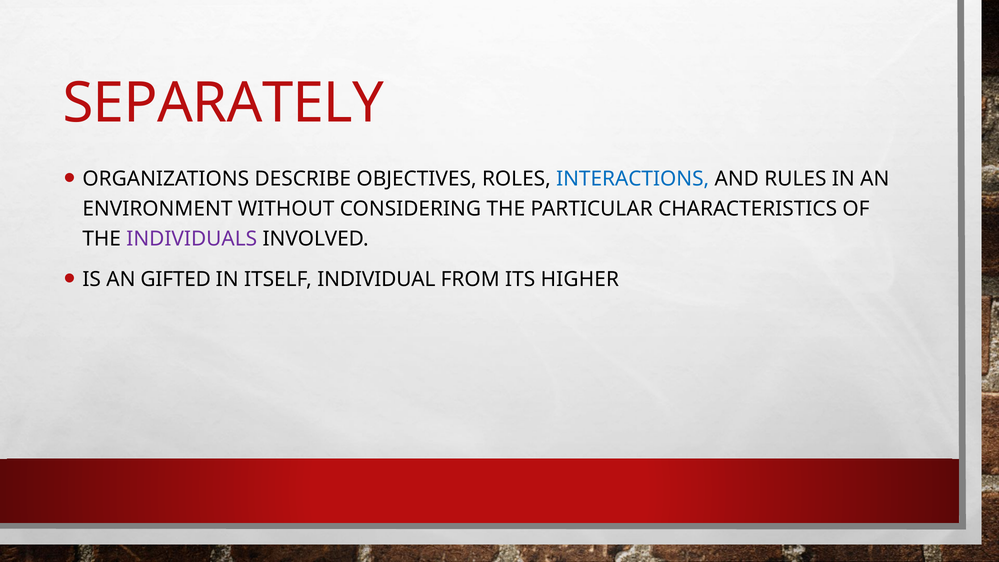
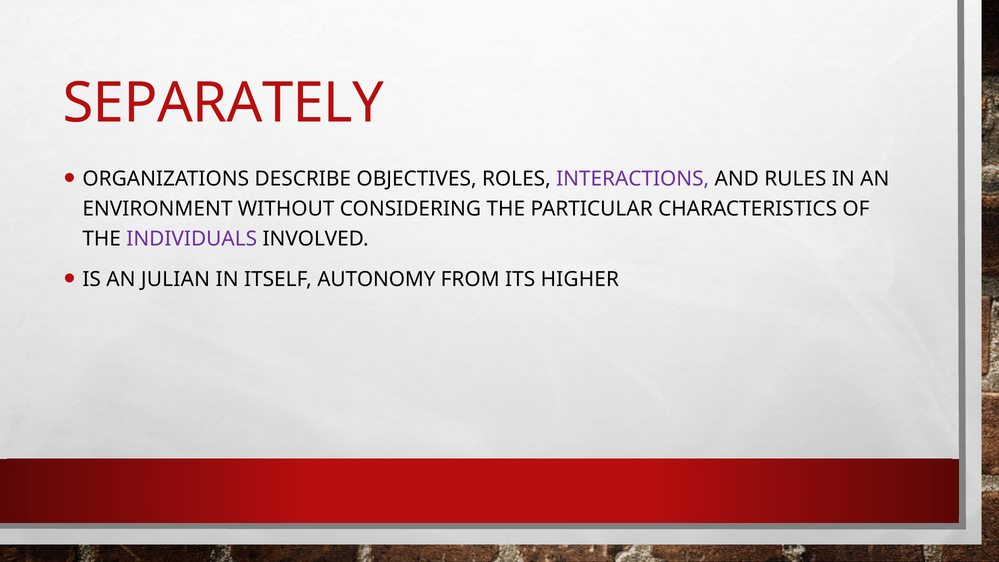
INTERACTIONS colour: blue -> purple (633, 179)
GIFTED: GIFTED -> JULIAN (175, 279)
INDIVIDUAL: INDIVIDUAL -> AUTONOMY (376, 279)
